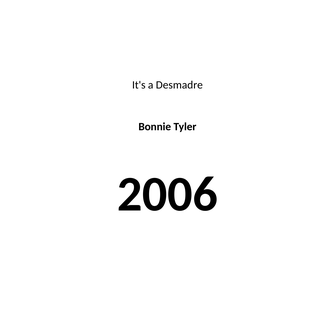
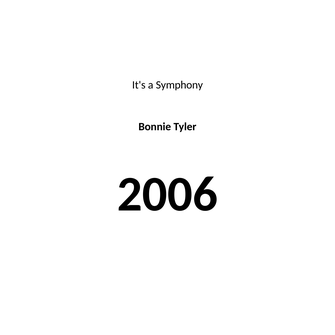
Desmadre: Desmadre -> Symphony (179, 85)
